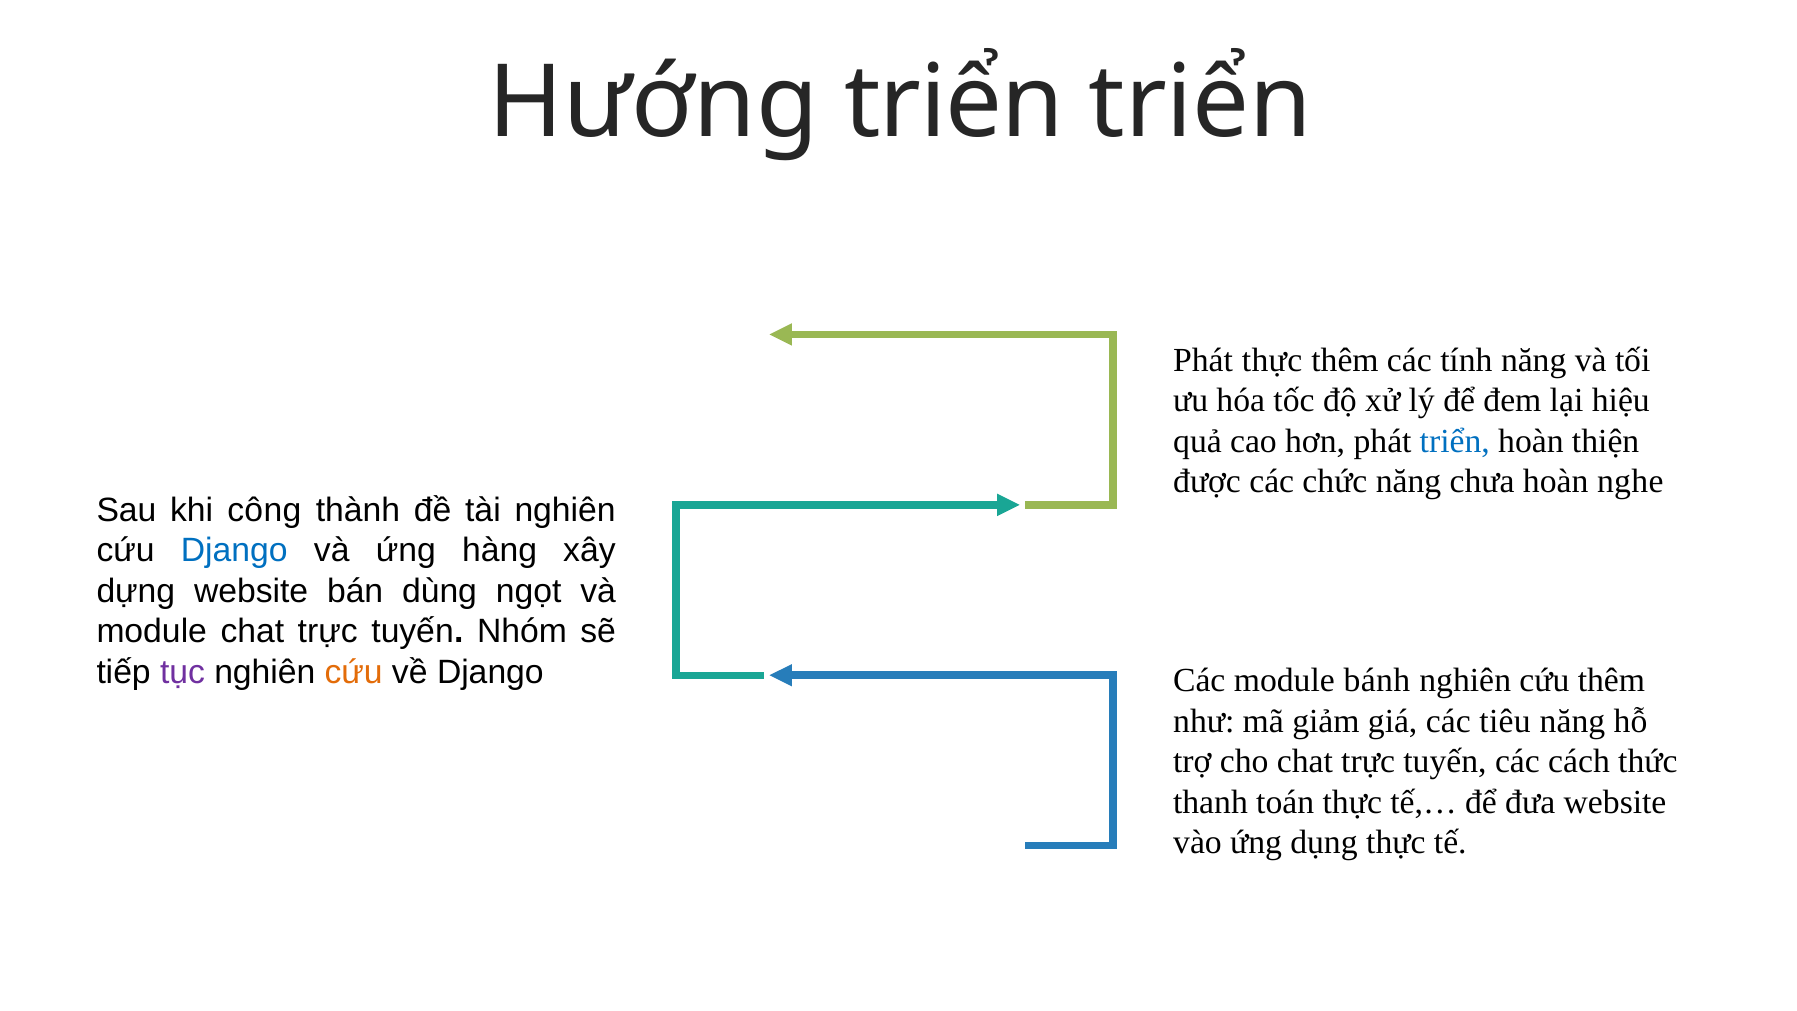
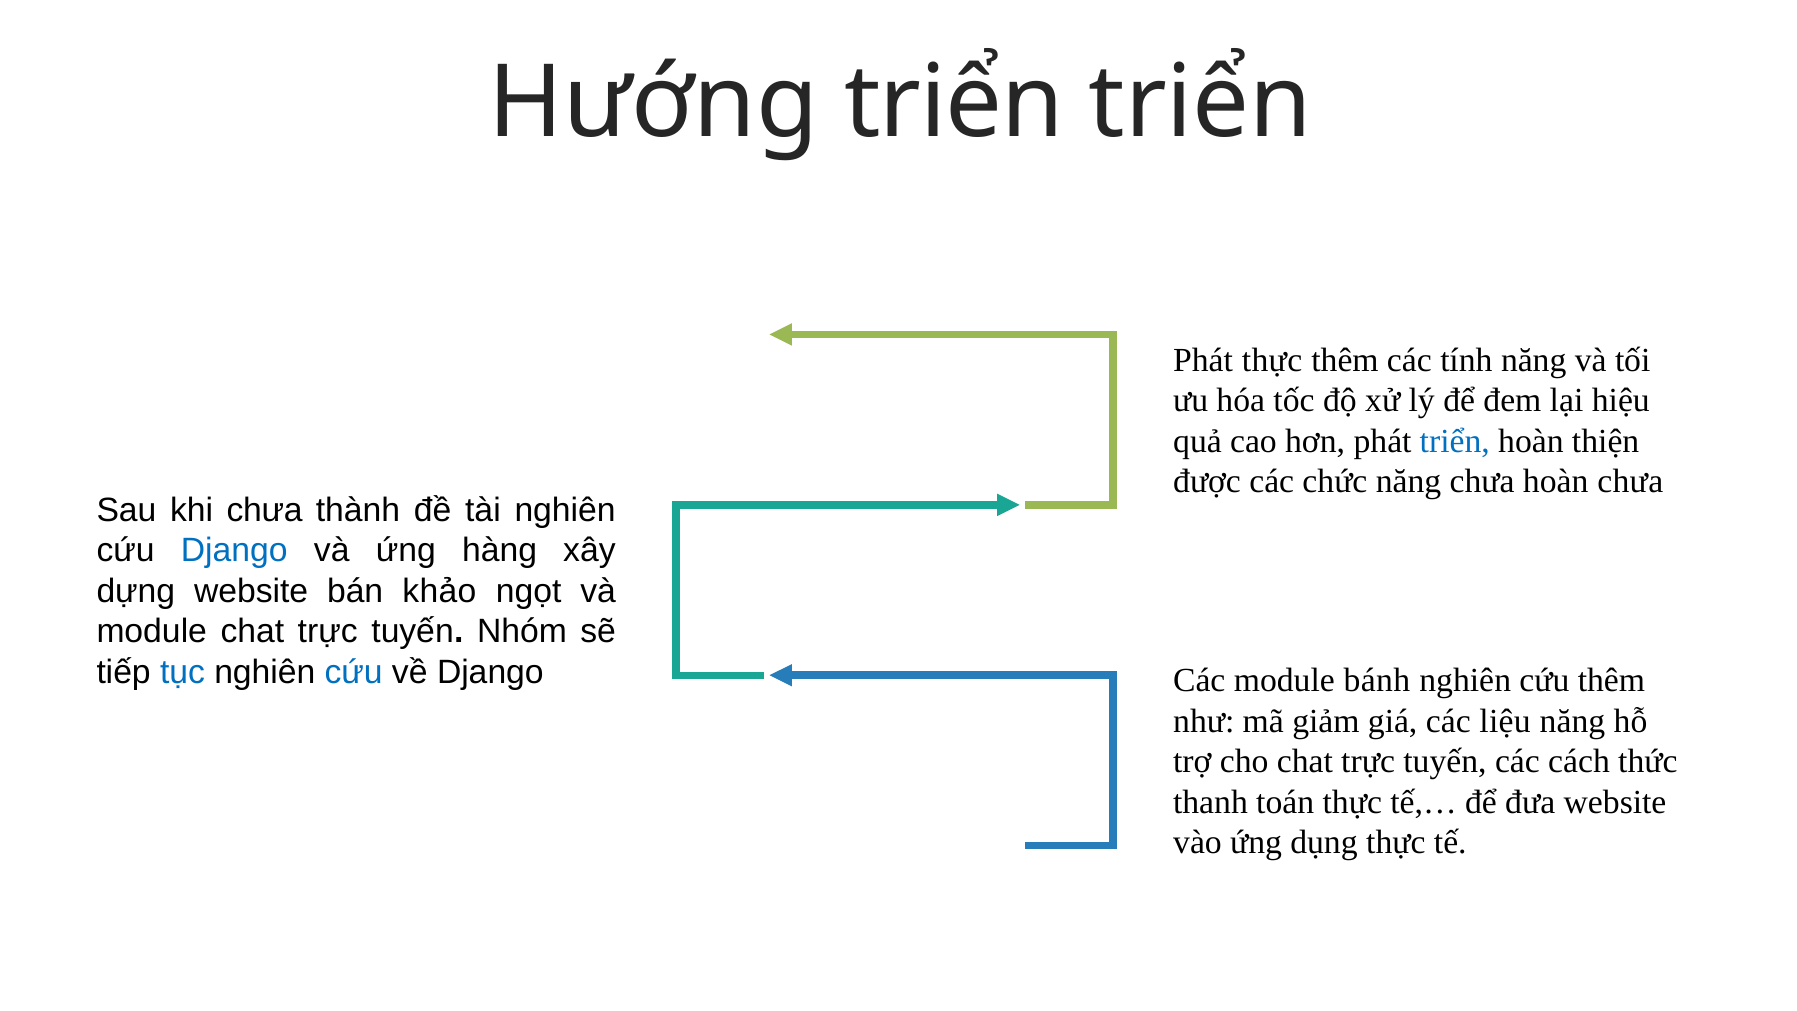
hoàn nghe: nghe -> chưa (1630, 482)
khi công: công -> chưa (265, 510)
dùng: dùng -> khảo (439, 591)
tục colour: purple -> blue (182, 672)
cứu colour: orange -> blue (354, 672)
tiêu: tiêu -> liệu (1505, 721)
